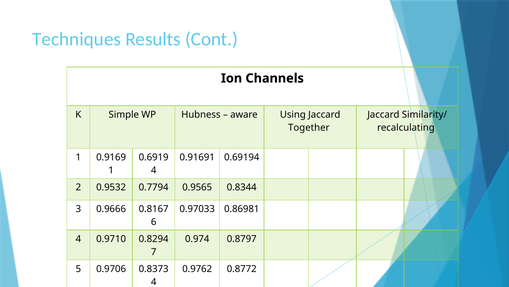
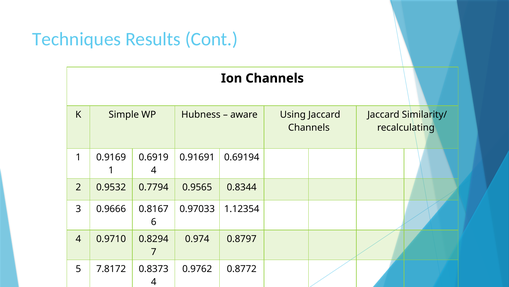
Together: Together -> Channels (309, 127)
0.86981: 0.86981 -> 1.12354 (242, 209)
0.9706: 0.9706 -> 7.8172 (111, 268)
